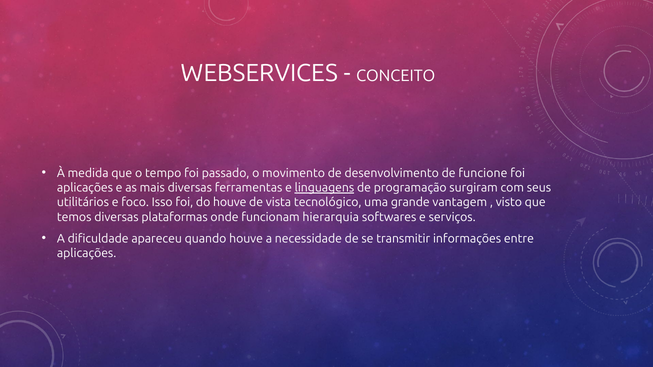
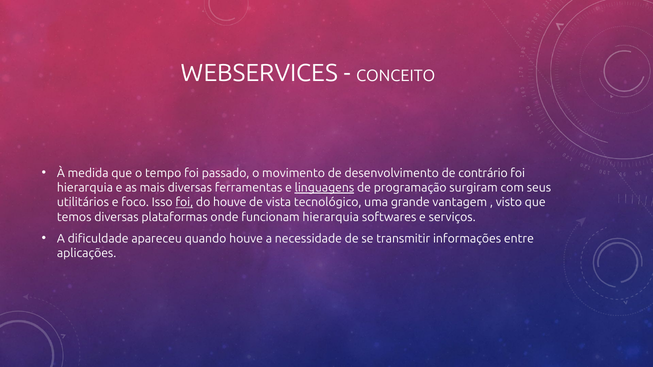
funcione: funcione -> contrário (483, 173)
aplicações: aplicações -> hierarquia (85, 188)
foi underline: none -> present (184, 203)
